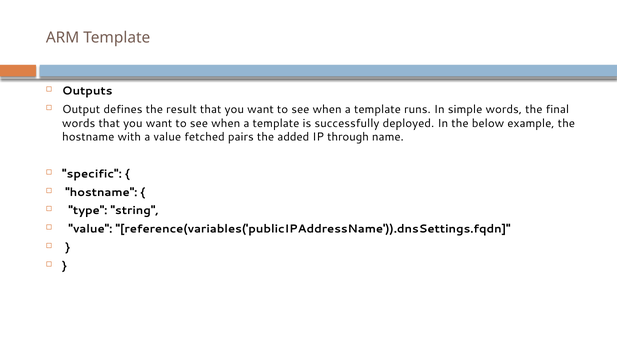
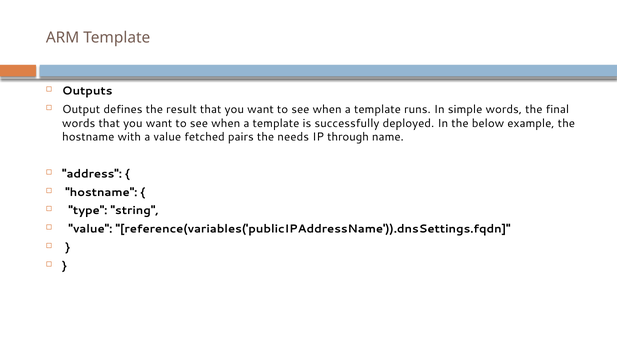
added: added -> needs (293, 137)
specific: specific -> address (92, 174)
